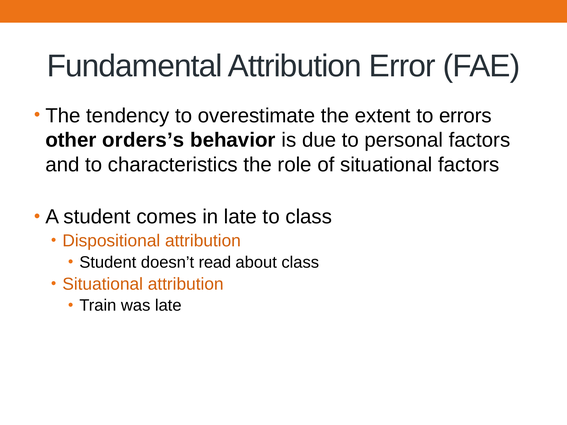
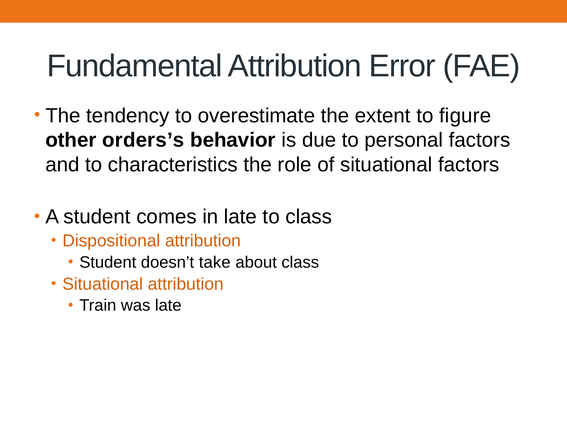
errors: errors -> figure (465, 116)
read: read -> take (215, 262)
